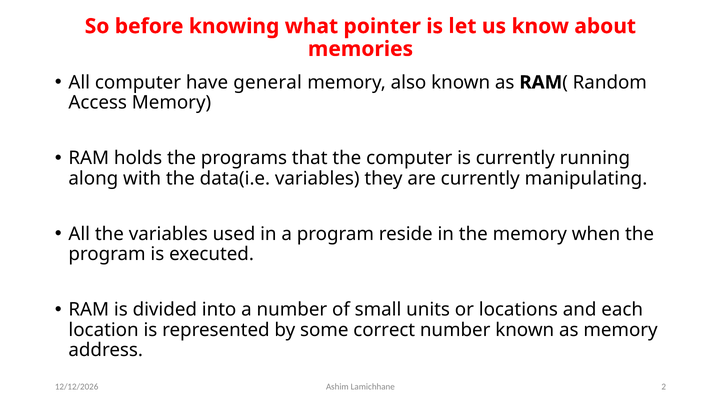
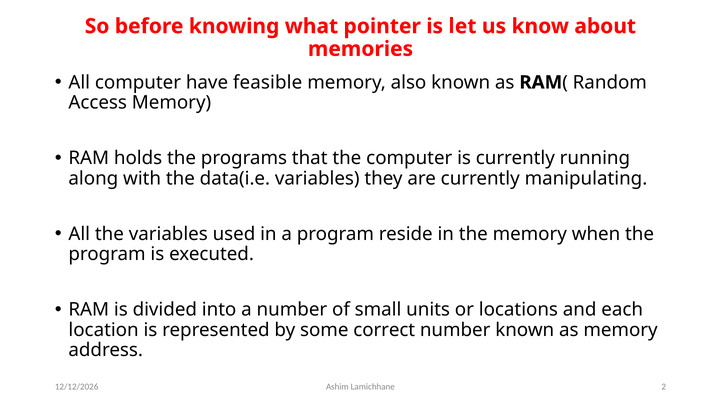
general: general -> feasible (268, 83)
